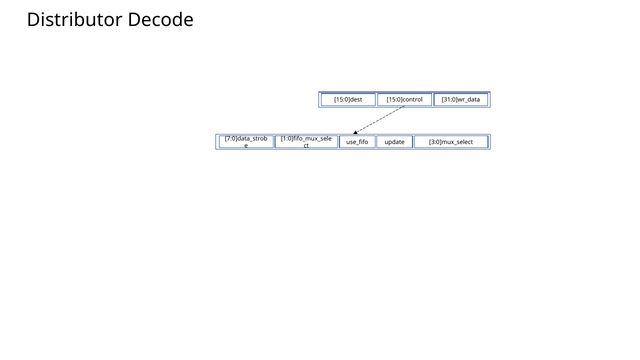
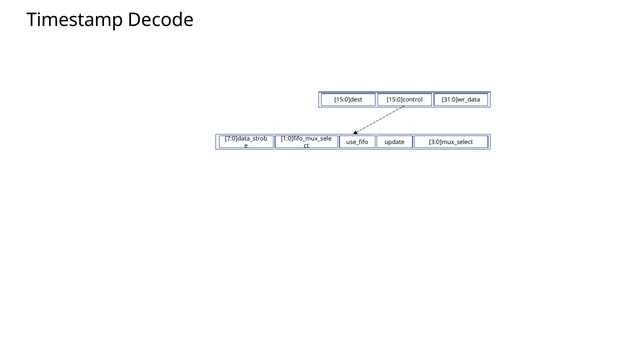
Distributor: Distributor -> Timestamp (75, 20)
